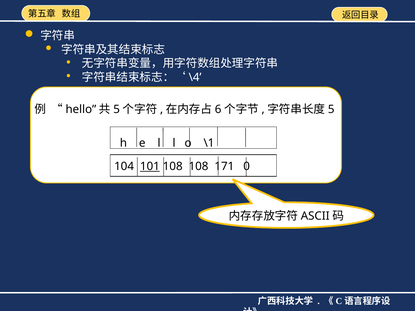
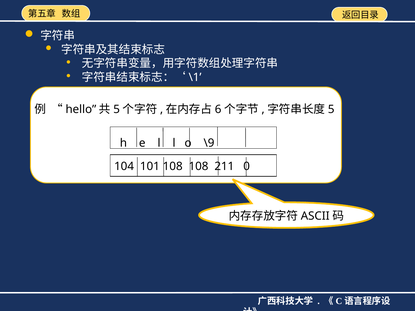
\4: \4 -> \1 (195, 77)
\1: \1 -> \9 (209, 143)
101 underline: present -> none (150, 166)
171: 171 -> 211 (224, 166)
